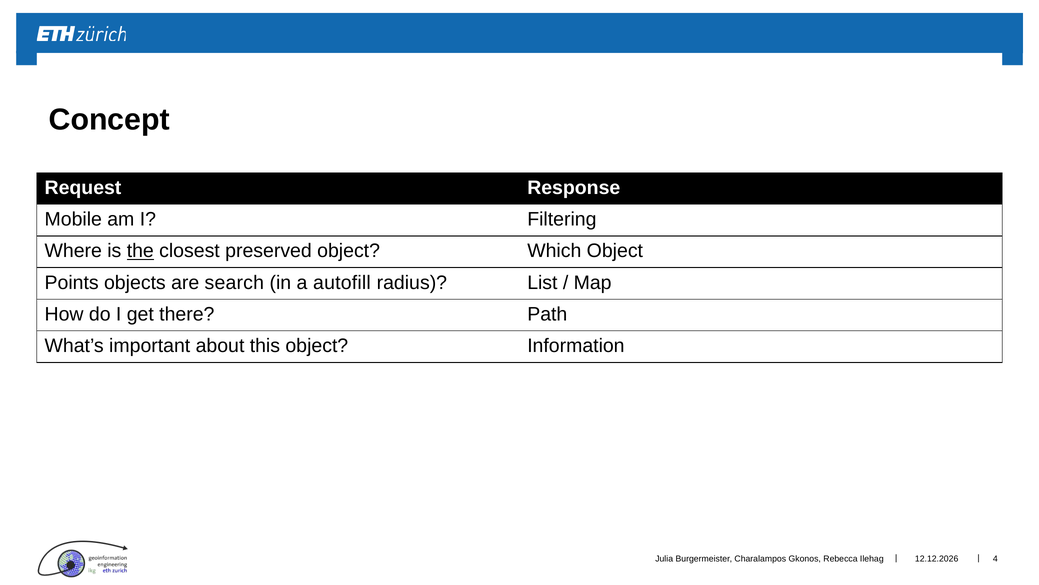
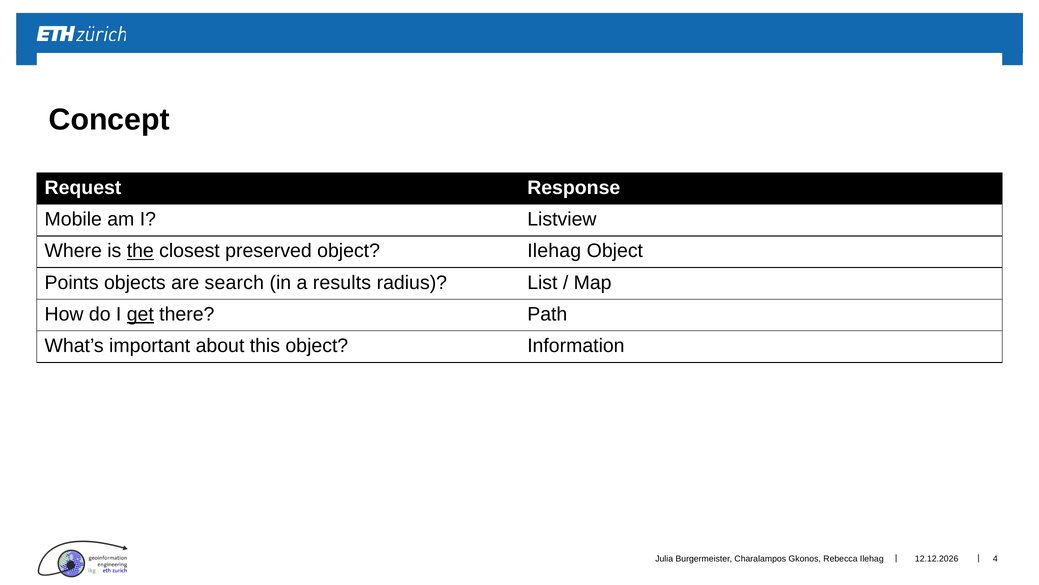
Filtering: Filtering -> Listview (562, 219)
object Which: Which -> Ilehag (554, 251)
autofill: autofill -> results (342, 283)
get underline: none -> present (140, 314)
